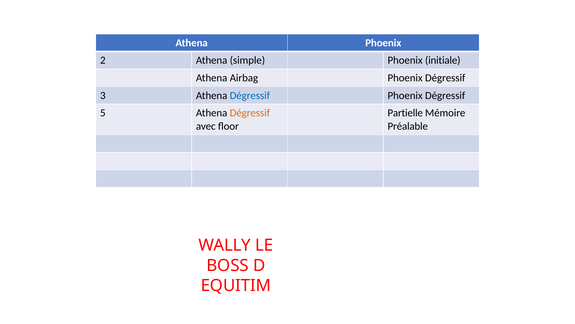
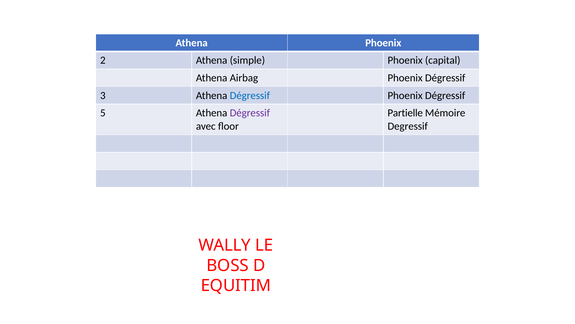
initiale: initiale -> capital (443, 60)
Dégressif colour: orange -> purple (250, 113)
Préalable: Préalable -> Degressif (408, 126)
